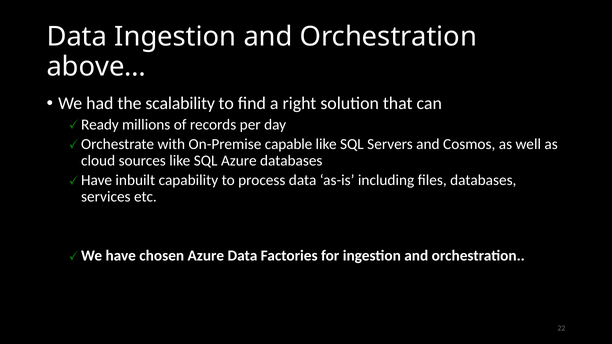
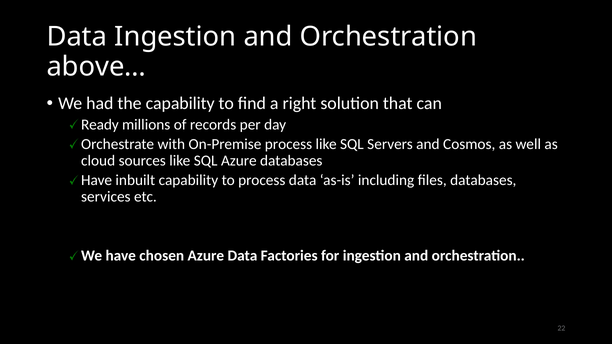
the scalability: scalability -> capability (180, 103)
On-Premise capable: capable -> process (288, 144)
